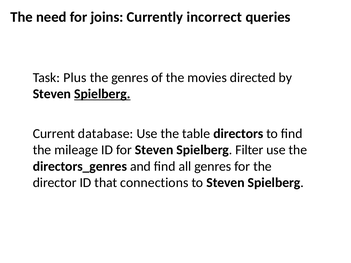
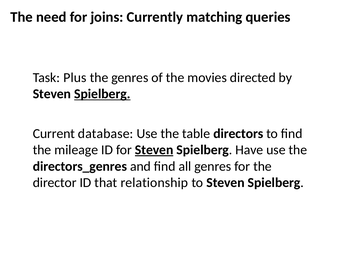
incorrect: incorrect -> matching (214, 17)
Steven underline: none -> present (154, 150)
Filter: Filter -> Have (249, 150)
connections: connections -> relationship (154, 183)
